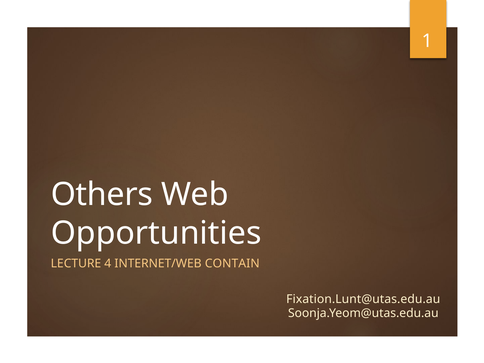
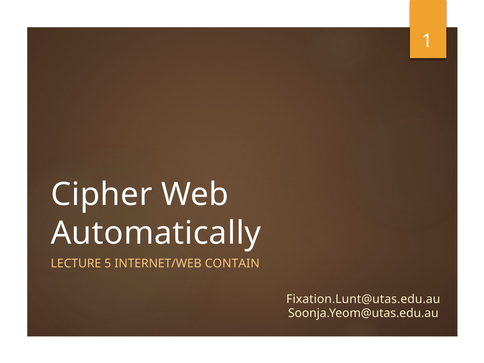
Others: Others -> Cipher (102, 195)
Opportunities: Opportunities -> Automatically (156, 233)
4: 4 -> 5 (108, 263)
